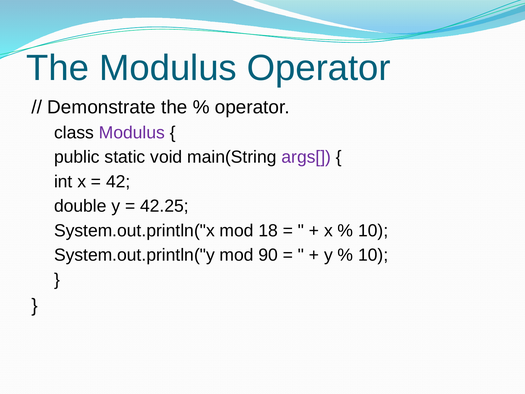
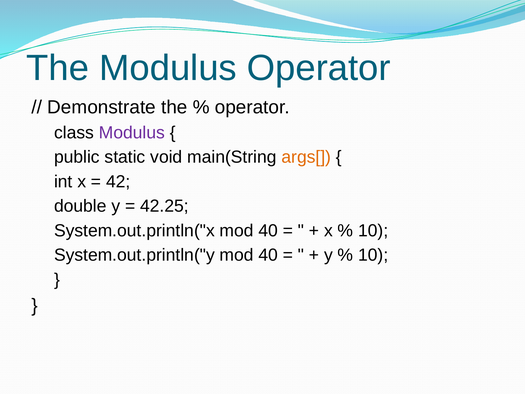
args[ colour: purple -> orange (306, 157)
System.out.println("x mod 18: 18 -> 40 (268, 230)
System.out.println("y mod 90: 90 -> 40 (268, 255)
